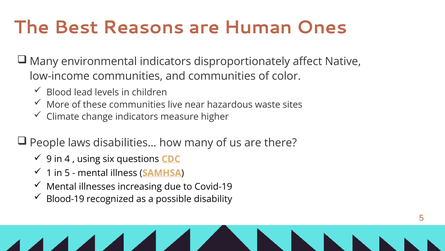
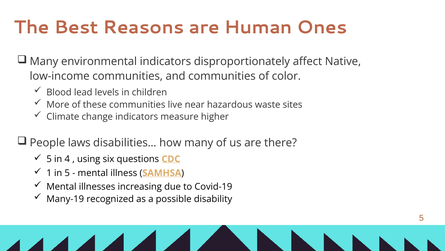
9: 9 -> 5 (49, 159)
Blood-19: Blood-19 -> Many-19 (65, 199)
